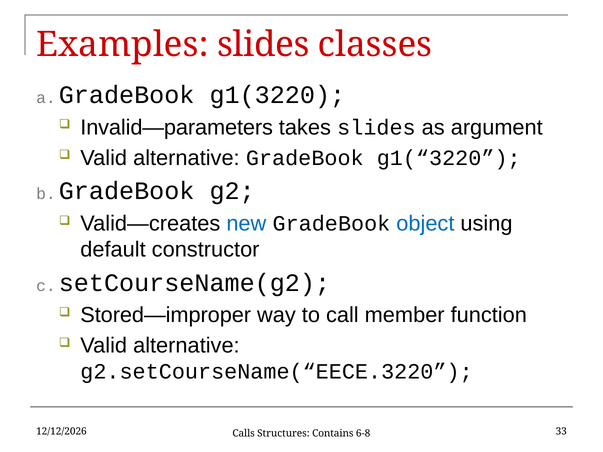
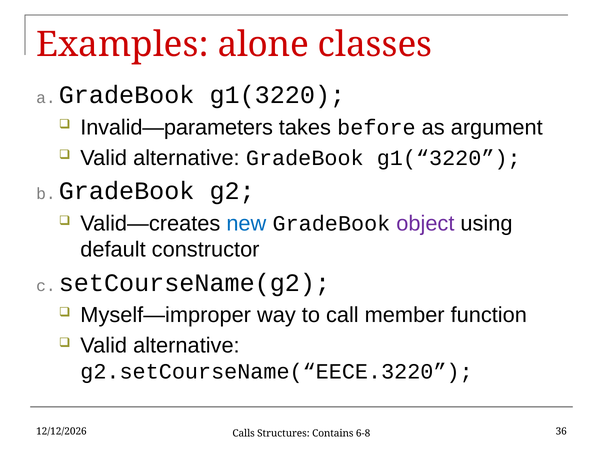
Examples slides: slides -> alone (263, 45)
takes slides: slides -> before (376, 127)
object colour: blue -> purple (425, 224)
Stored—improper: Stored—improper -> Myself—improper (166, 315)
33: 33 -> 36 (561, 432)
